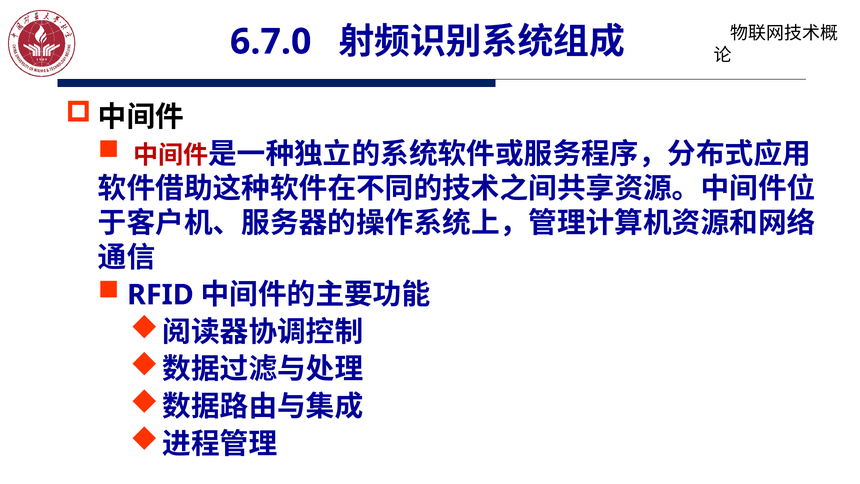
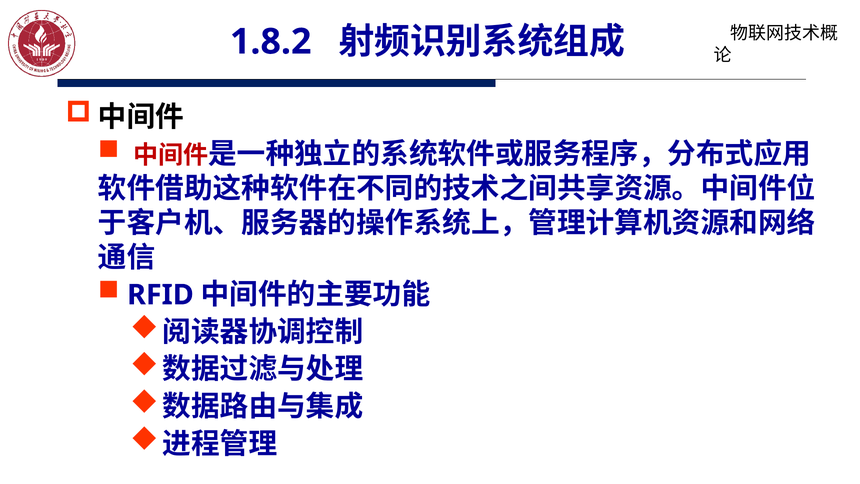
6.7.0: 6.7.0 -> 1.8.2 (271, 42)
